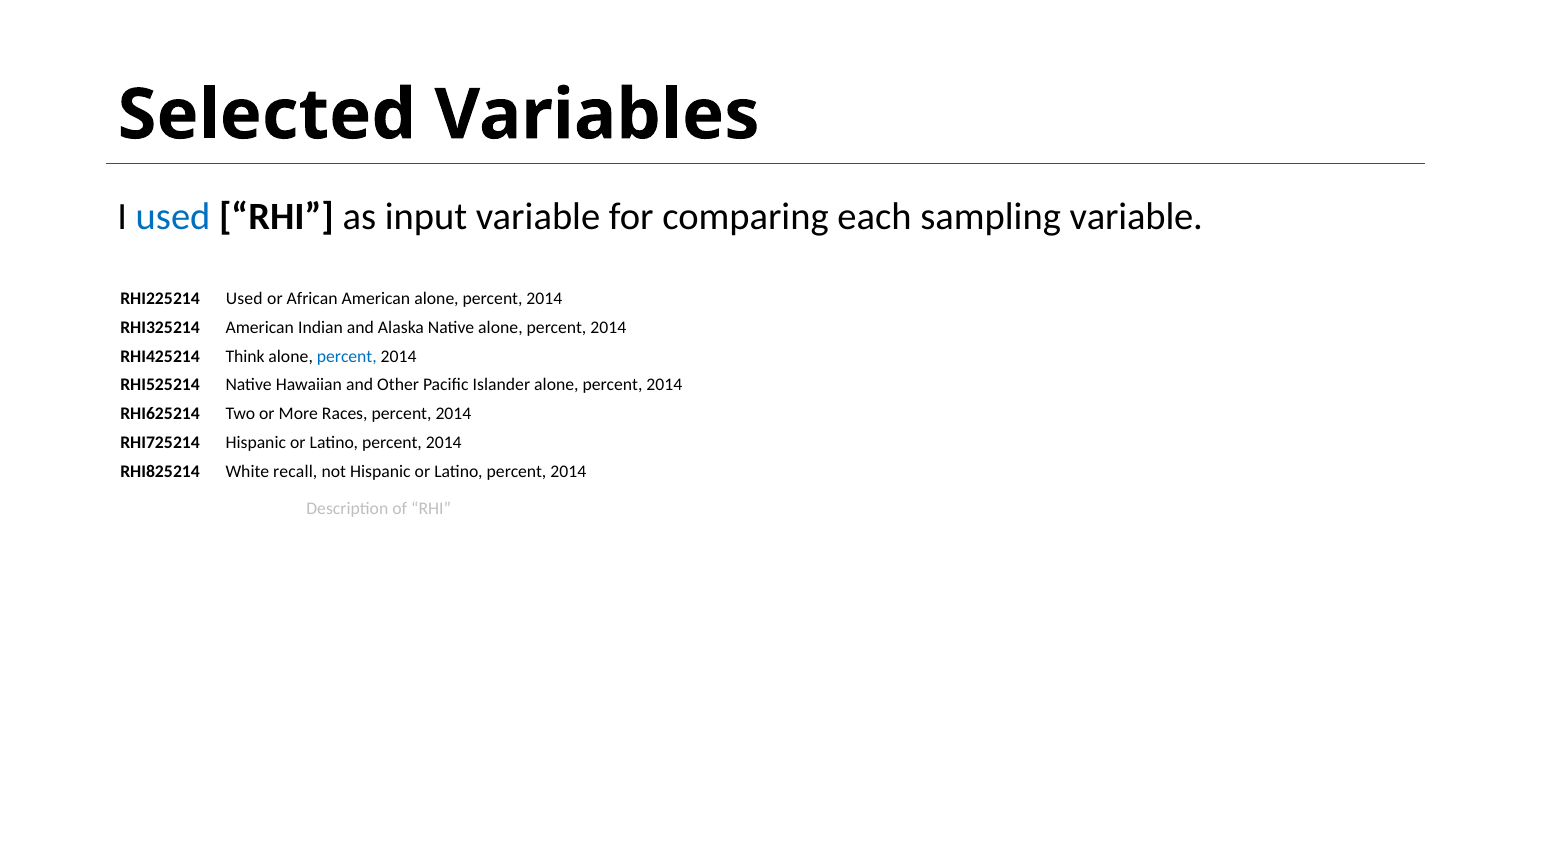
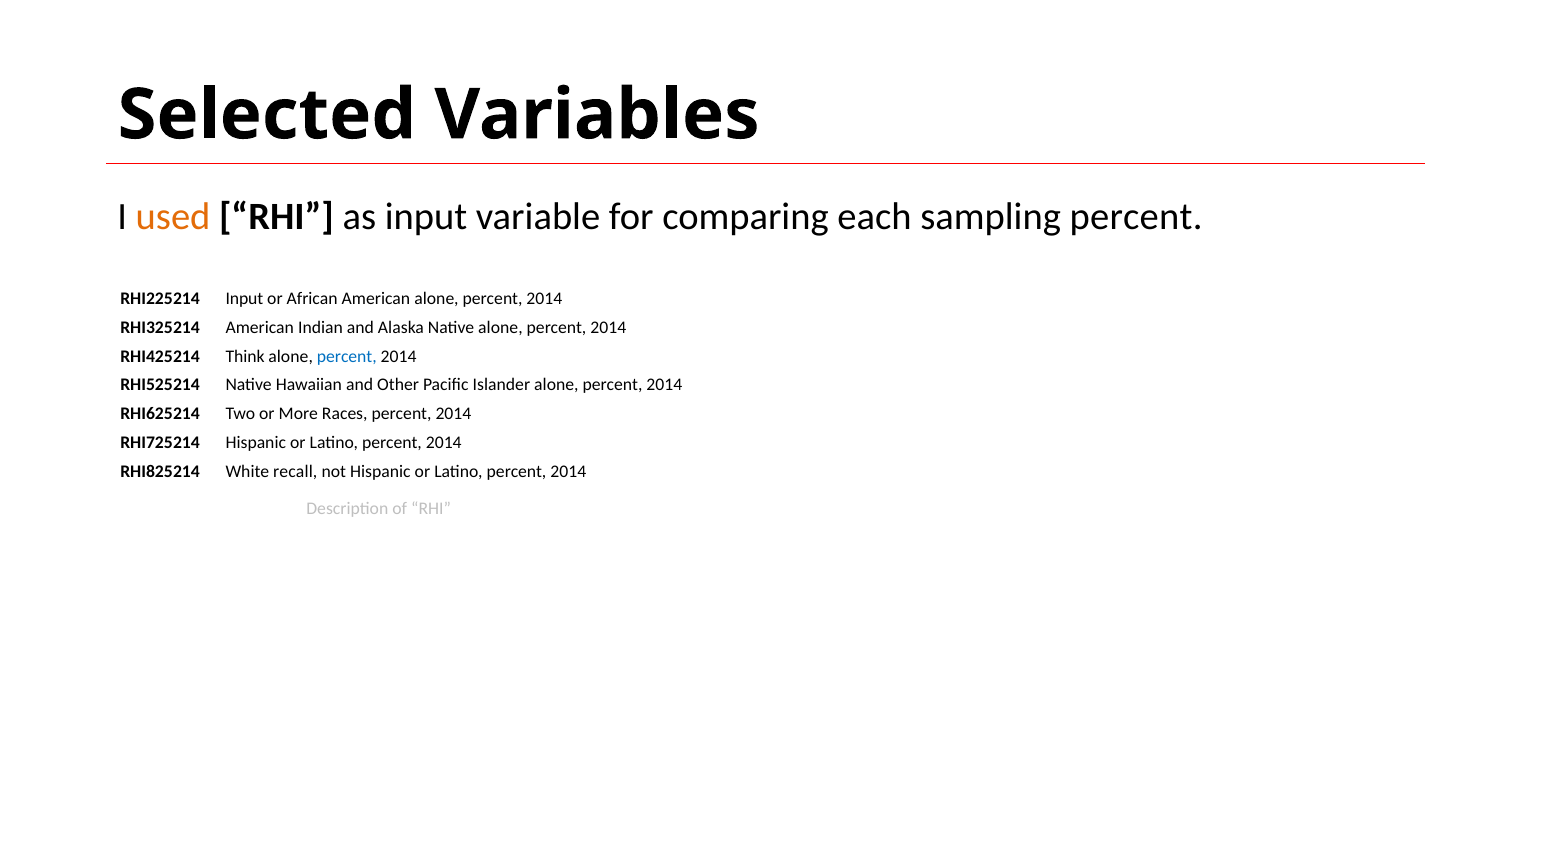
used colour: blue -> orange (173, 216)
sampling variable: variable -> percent (1136, 216)
RHI225214 Used: Used -> Input (244, 299)
